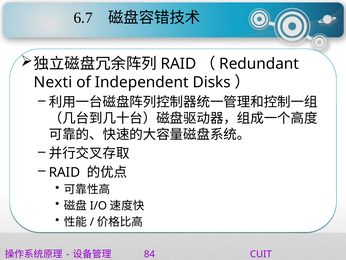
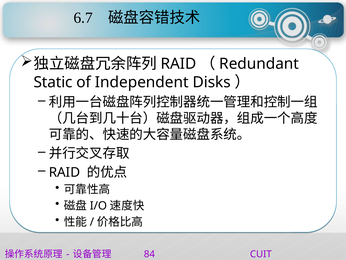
Nexti: Nexti -> Static (53, 82)
